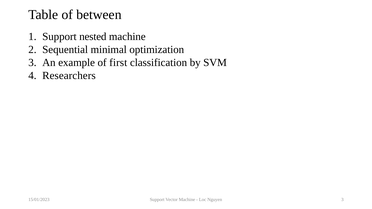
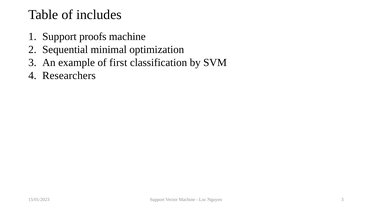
between: between -> includes (99, 15)
nested: nested -> proofs (93, 37)
